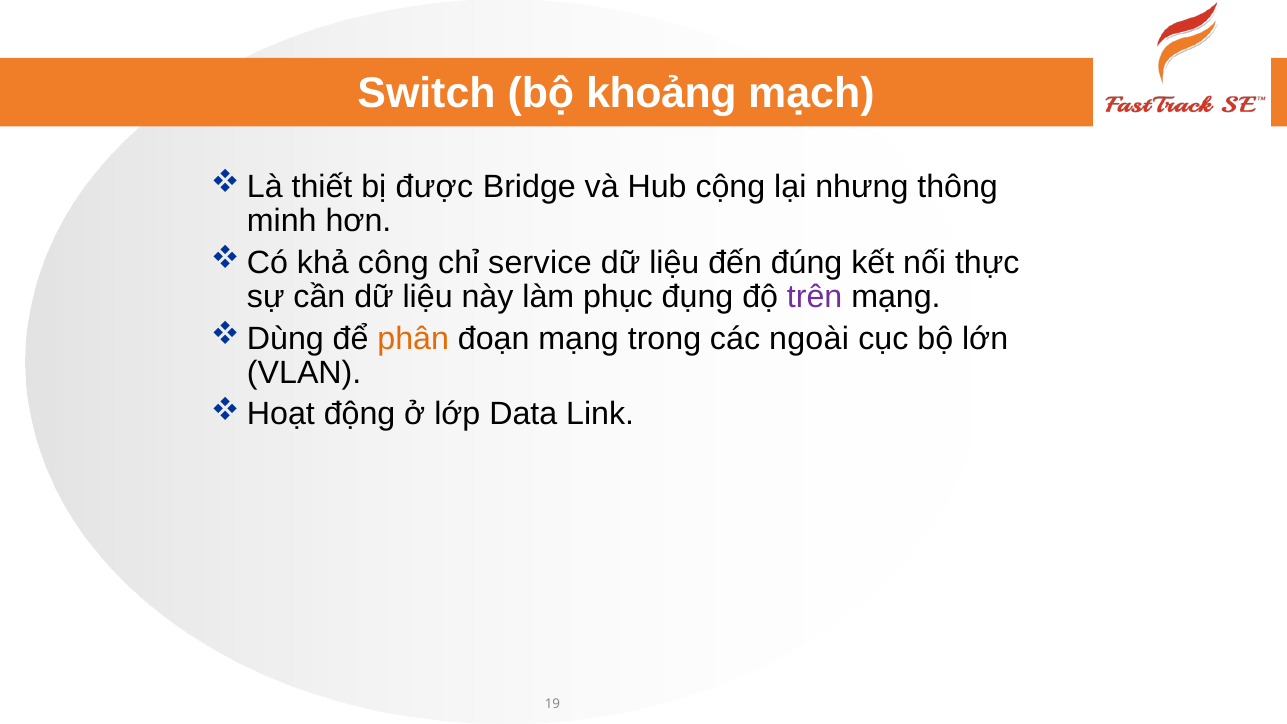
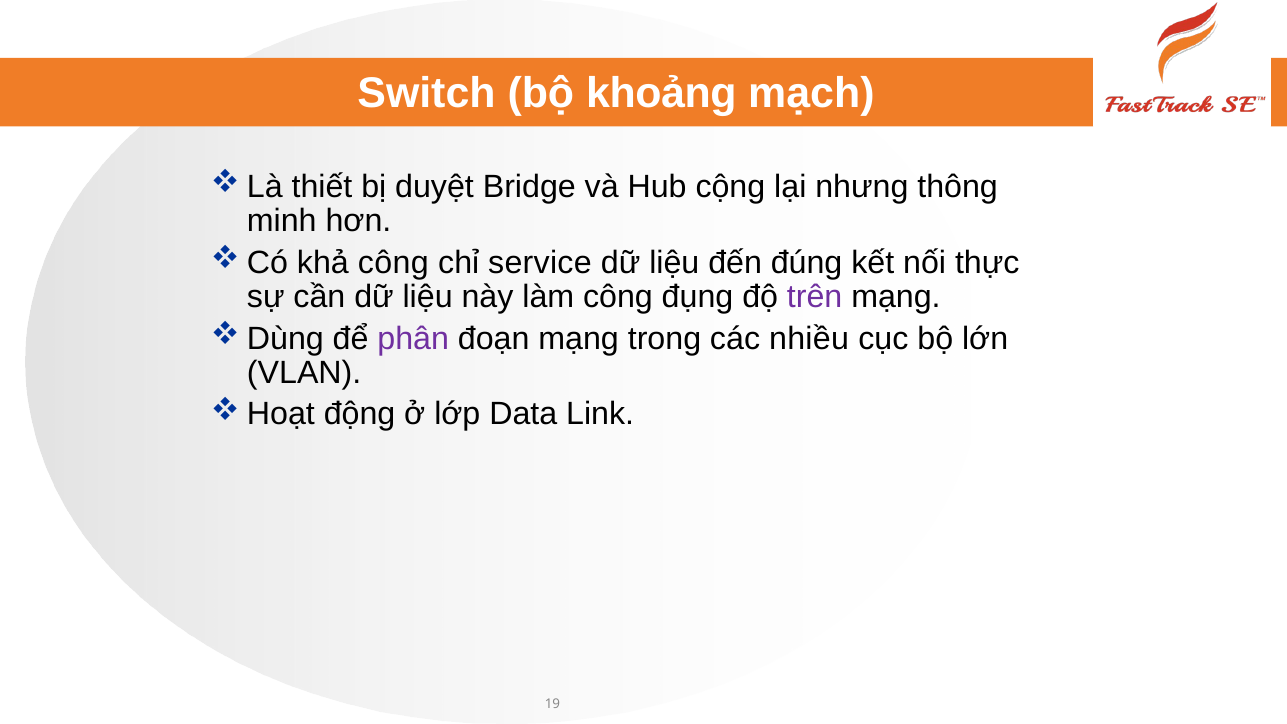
được: được -> duyệt (435, 187)
làm phục: phục -> công (618, 297)
phân colour: orange -> purple (413, 338)
ngoài: ngoài -> nhiều (809, 338)
